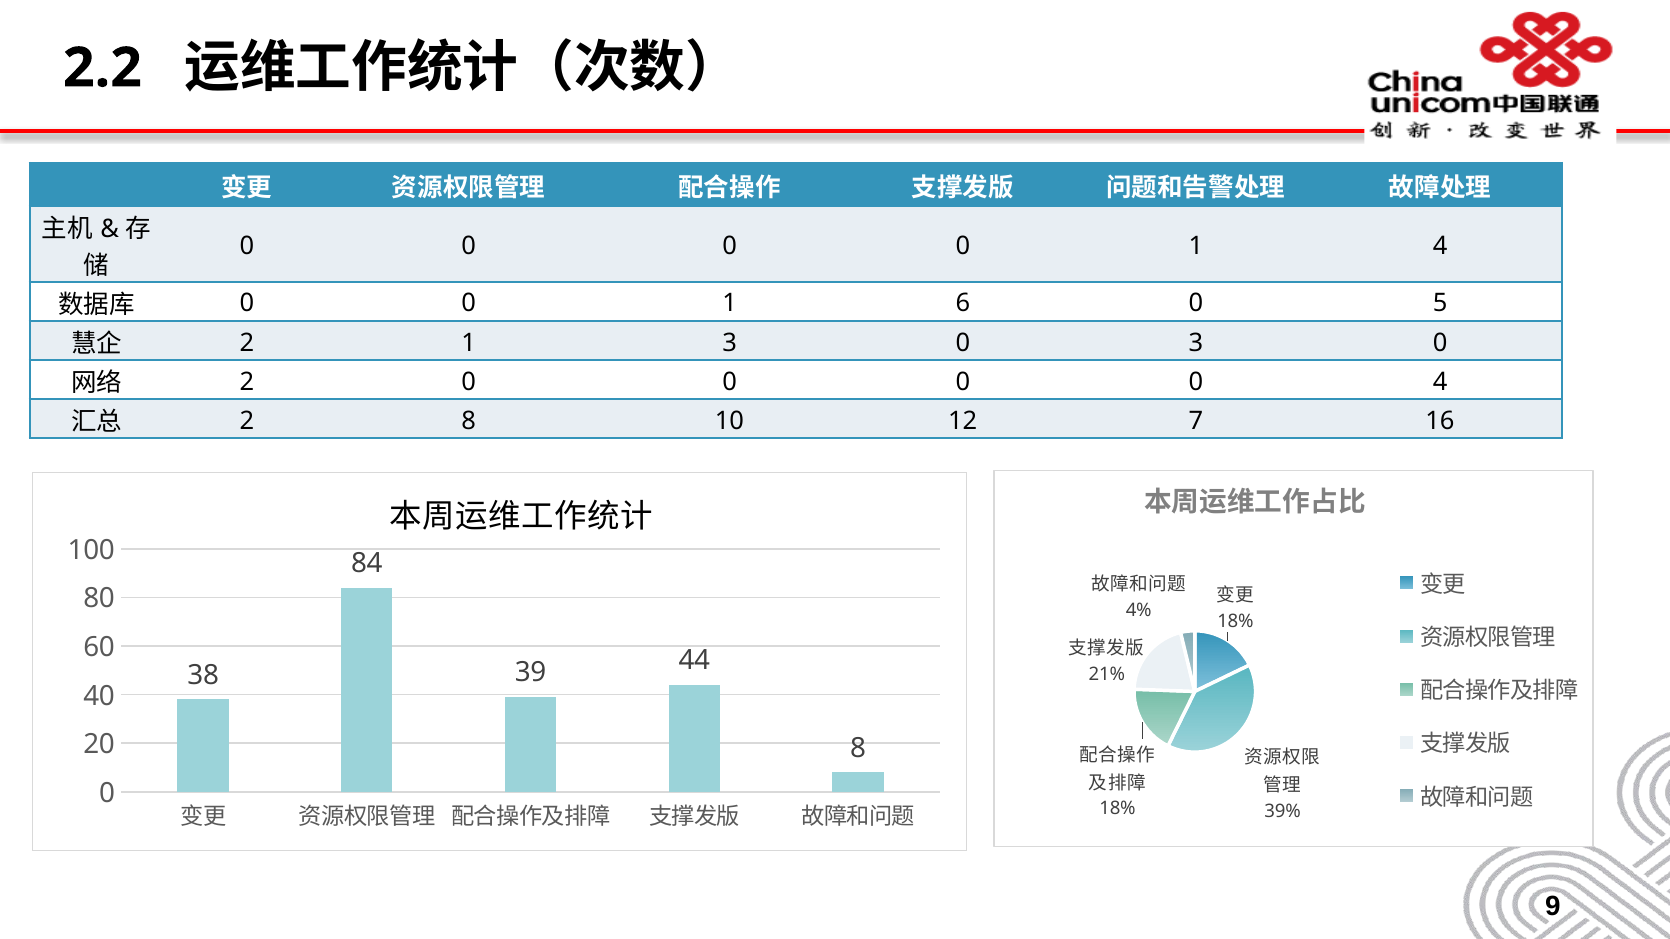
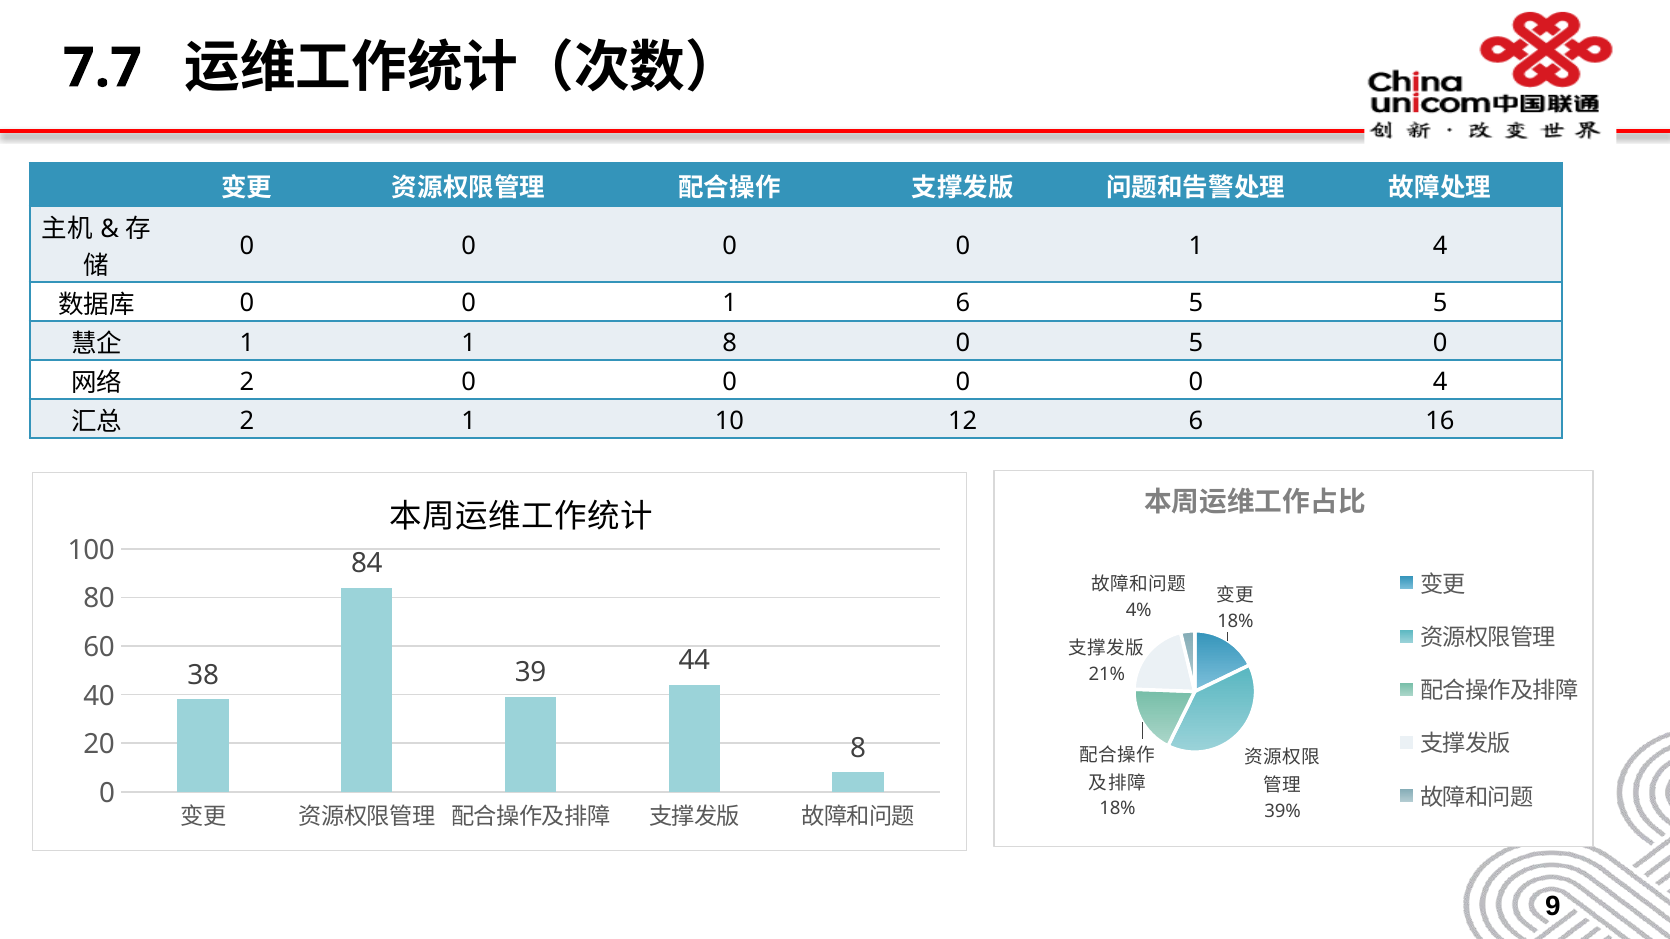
2.2: 2.2 -> 7.7 (102, 68)
6 0: 0 -> 5 (1196, 304)
2: 2 -> 1 (247, 343)
1 3: 3 -> 8 (730, 343)
0 3: 3 -> 5 (1196, 343)
2 8: 8 -> 1 (469, 421)
12 7: 7 -> 6 (1196, 421)
